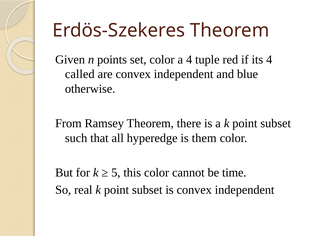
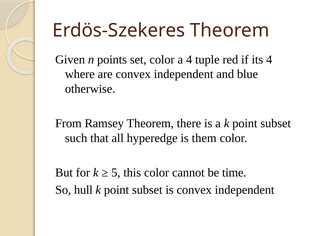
called: called -> where (80, 74)
real: real -> hull (83, 190)
